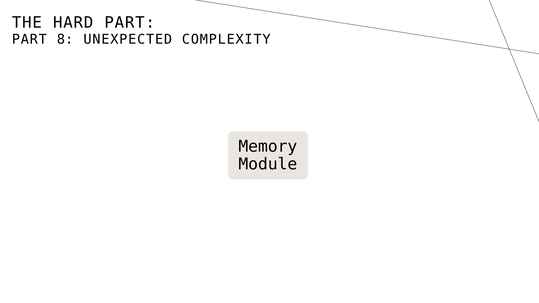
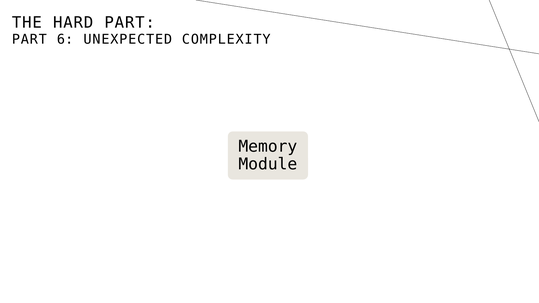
8: 8 -> 6 (65, 39)
